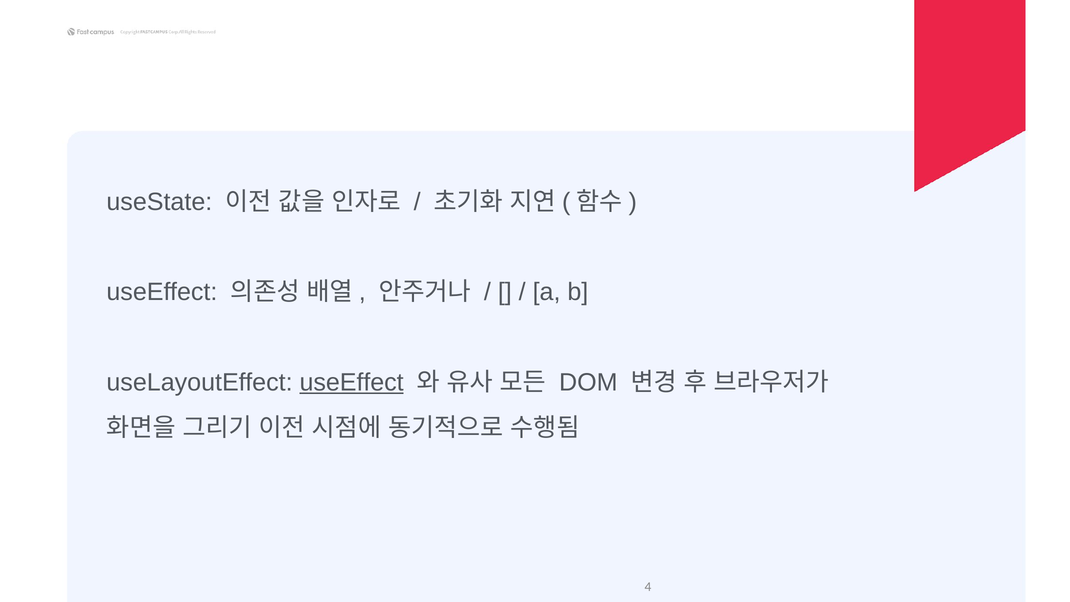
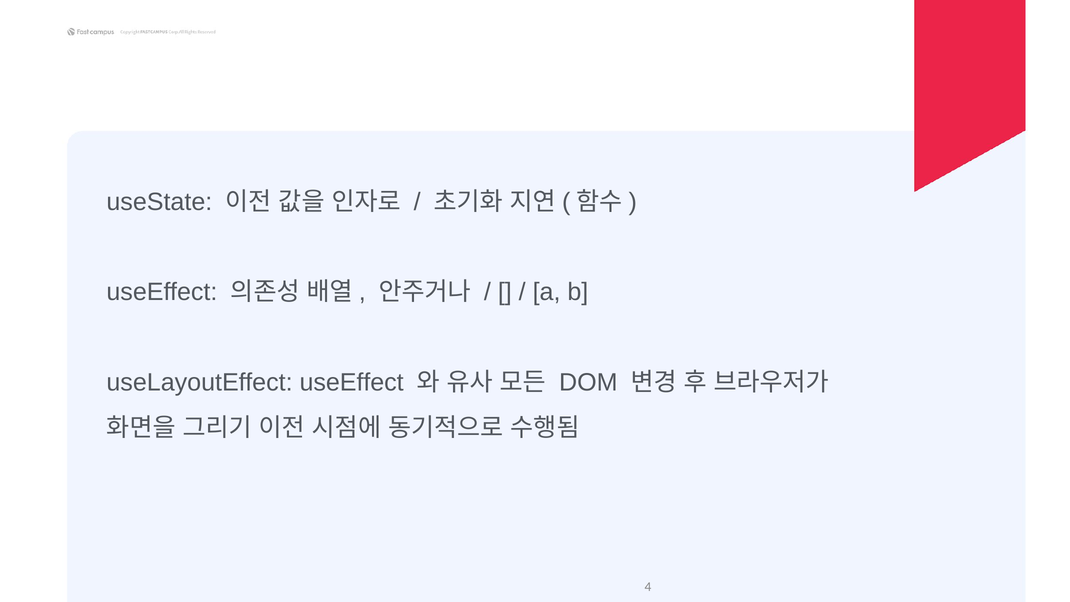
useEffect underline: present -> none (352, 383)
